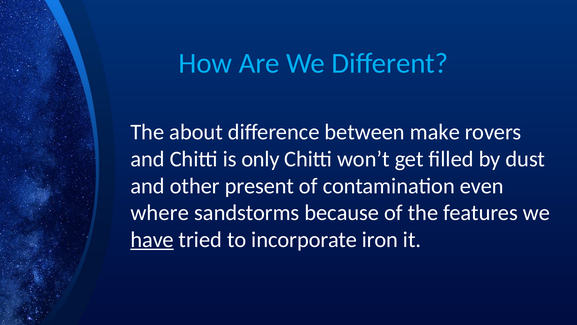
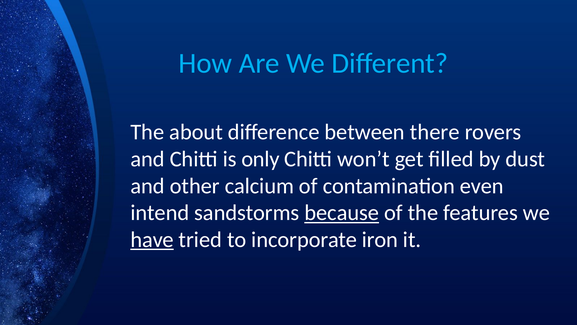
make: make -> there (435, 132)
present: present -> calcium (259, 186)
where: where -> intend (160, 213)
because underline: none -> present (342, 213)
